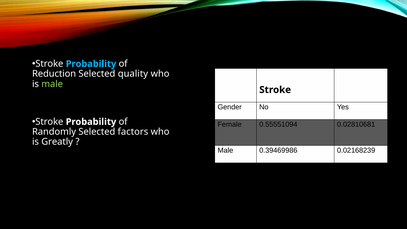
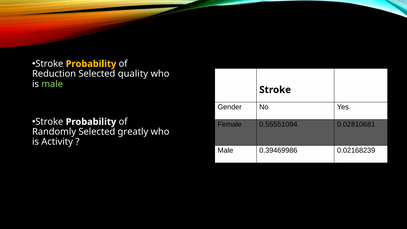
Probability colour: light blue -> yellow (91, 64)
factors: factors -> greatly (133, 132)
Greatly: Greatly -> Activity (57, 142)
